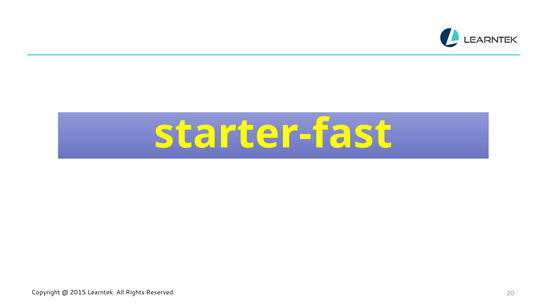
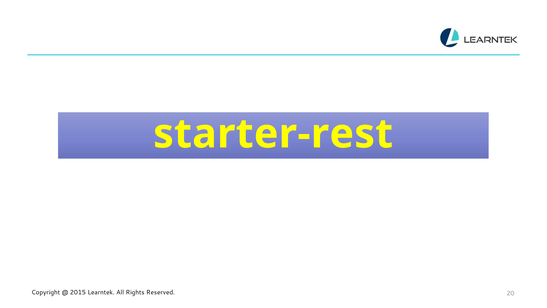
starter-fast: starter-fast -> starter-rest (273, 134)
